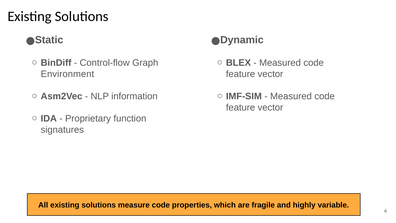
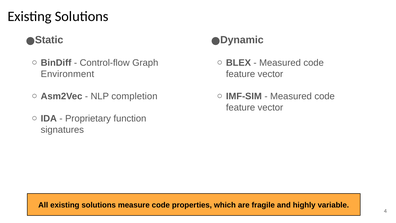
information: information -> completion (134, 96)
